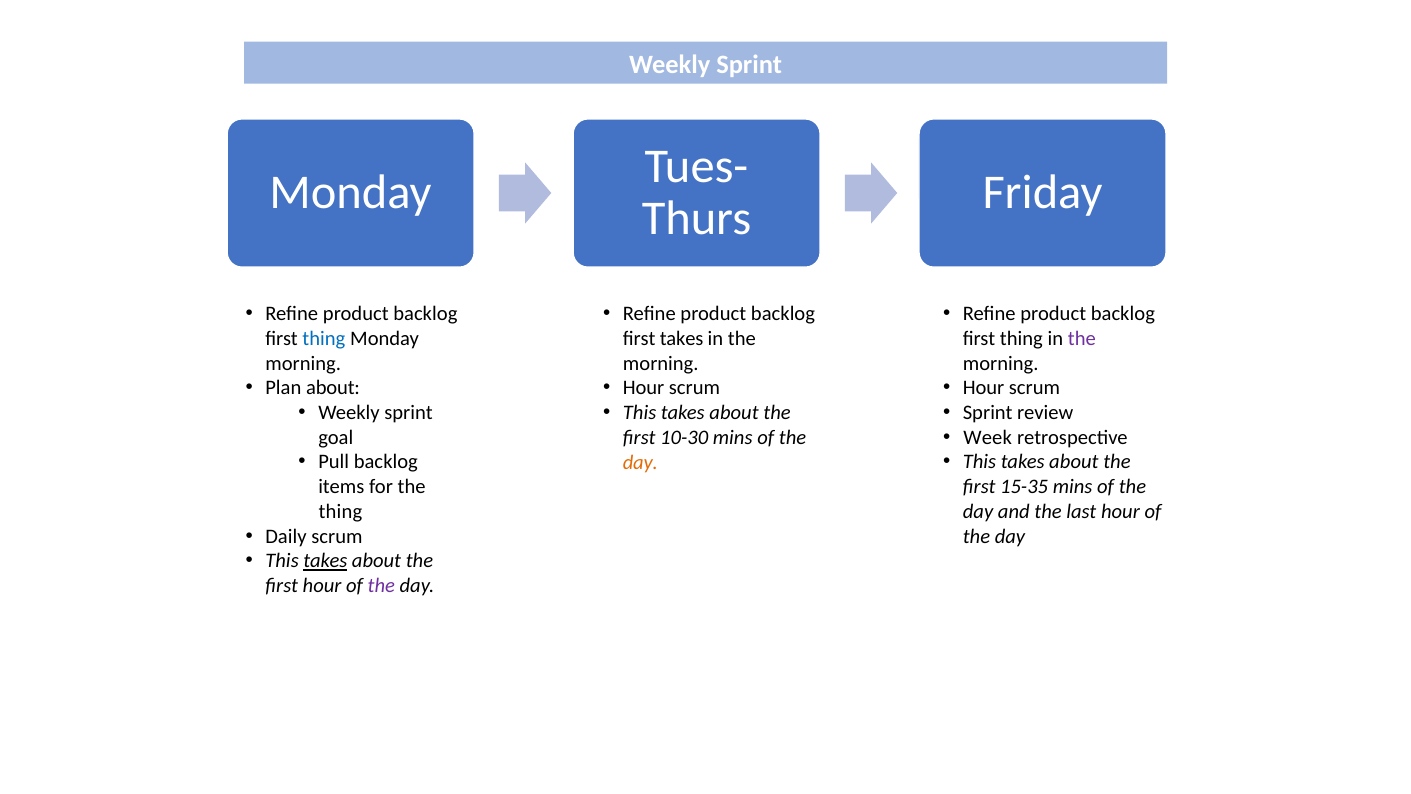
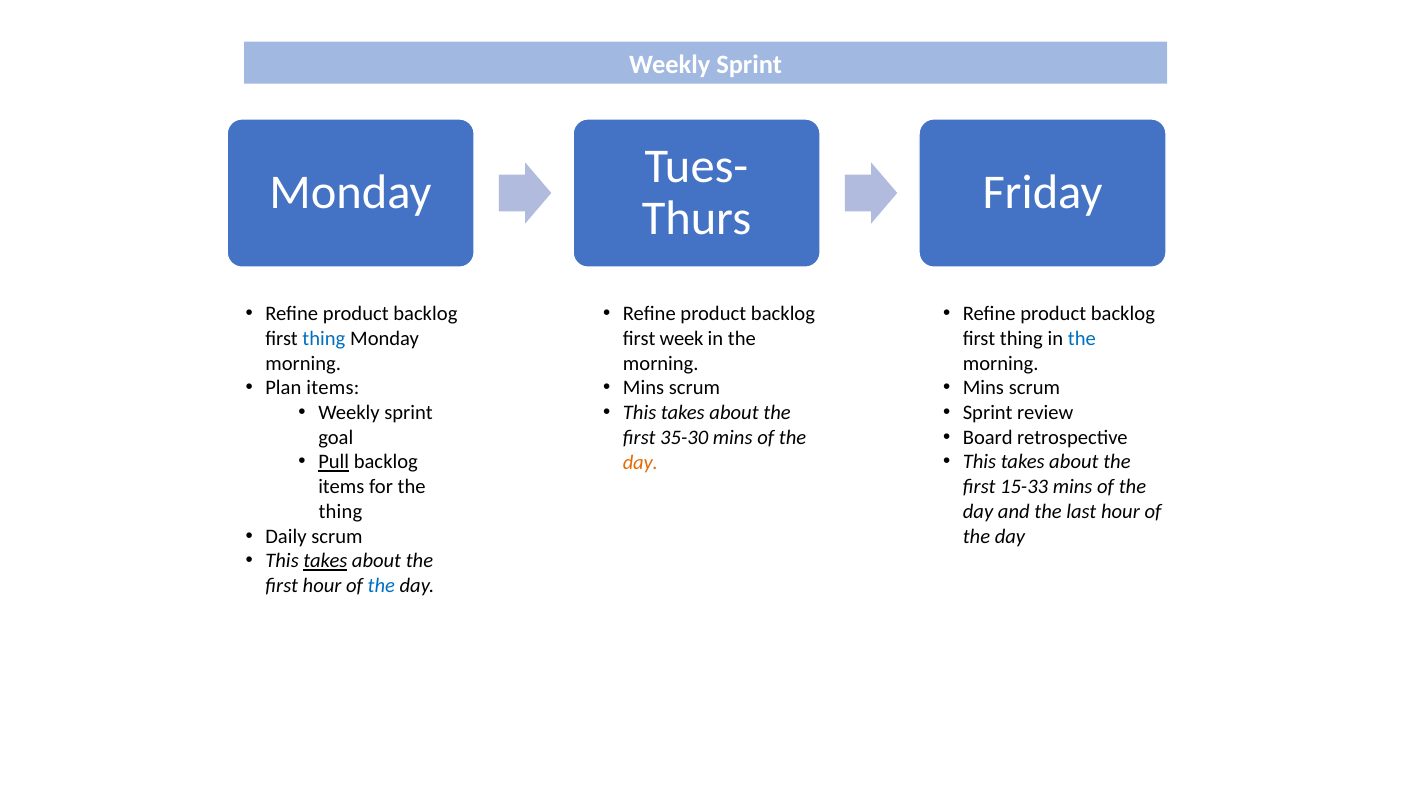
first takes: takes -> week (682, 339)
the colour: purple -> blue (1082, 338)
Plan about: about -> items (333, 388)
Hour: Hour -> Mins (983, 388)
Hour: Hour -> Mins (644, 388)
Week: Week -> Board (988, 437)
10-30: 10-30 -> 35-30 (684, 437)
Pull underline: none -> present (334, 462)
15-35: 15-35 -> 15-33 (1024, 487)
the colour: purple -> blue (381, 586)
